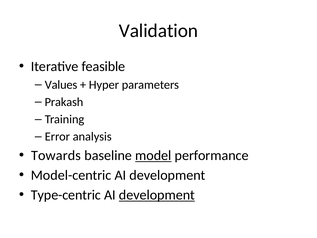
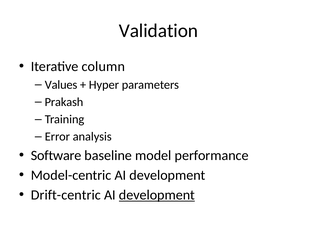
feasible: feasible -> column (103, 67)
Towards: Towards -> Software (56, 155)
model underline: present -> none (153, 155)
Type-centric: Type-centric -> Drift-centric (66, 195)
